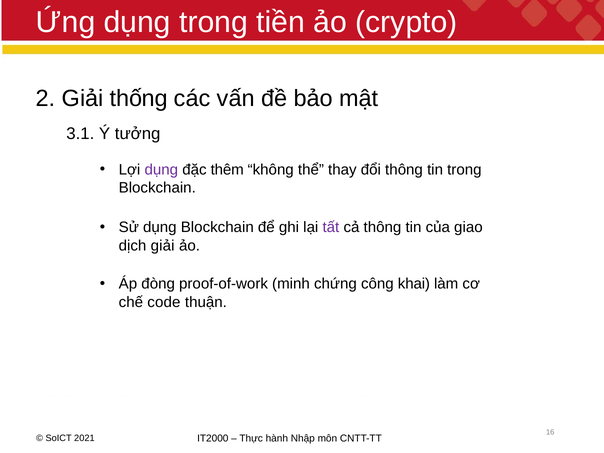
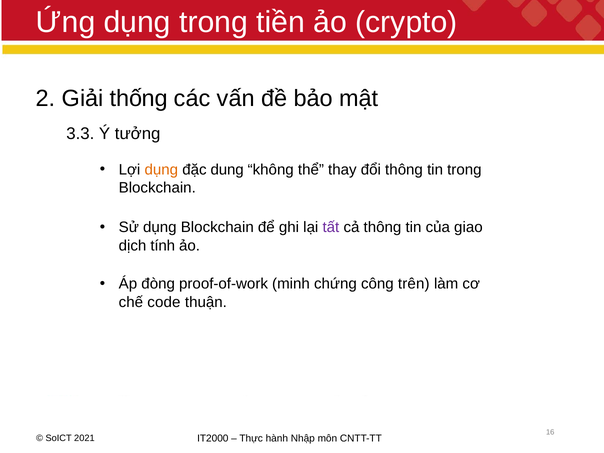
3.1: 3.1 -> 3.3 (80, 133)
dụng colour: purple -> orange (161, 170)
thêm: thêm -> dung (227, 170)
dịch giải: giải -> tính (163, 246)
khai: khai -> trên (414, 284)
